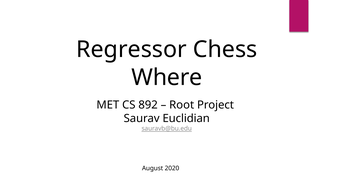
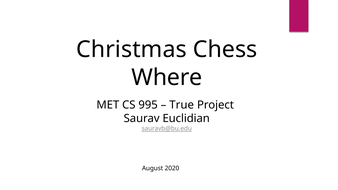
Regressor: Regressor -> Christmas (131, 50)
892: 892 -> 995 (148, 105)
Root: Root -> True (182, 105)
